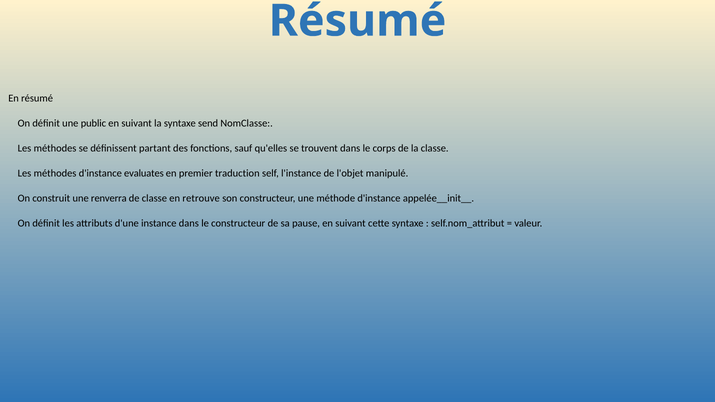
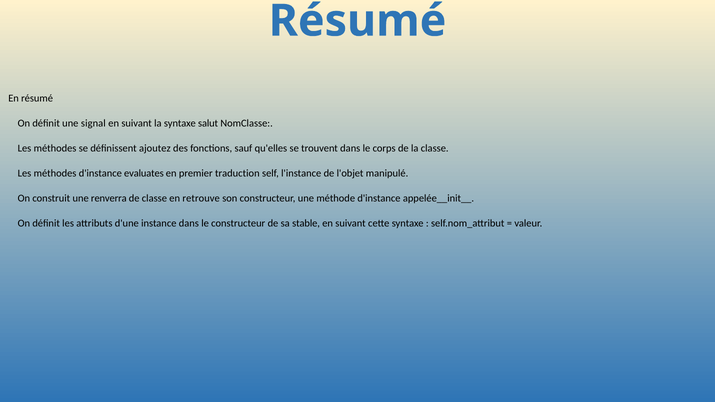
public: public -> signal (93, 123)
send: send -> salut (208, 123)
partant: partant -> ajoutez (155, 148)
pause: pause -> stable (306, 224)
